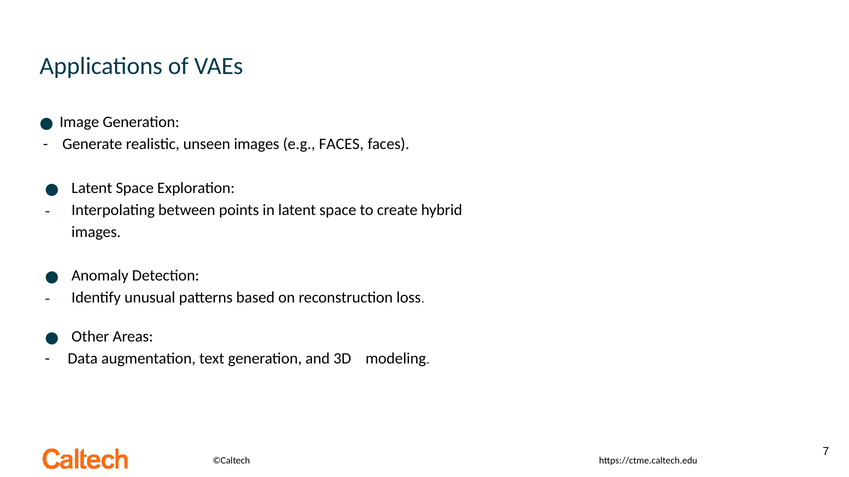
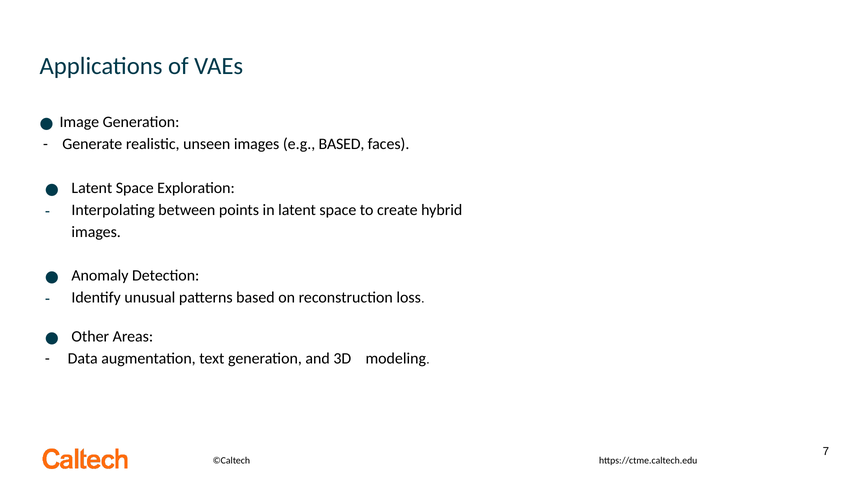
e.g FACES: FACES -> BASED (342, 144)
